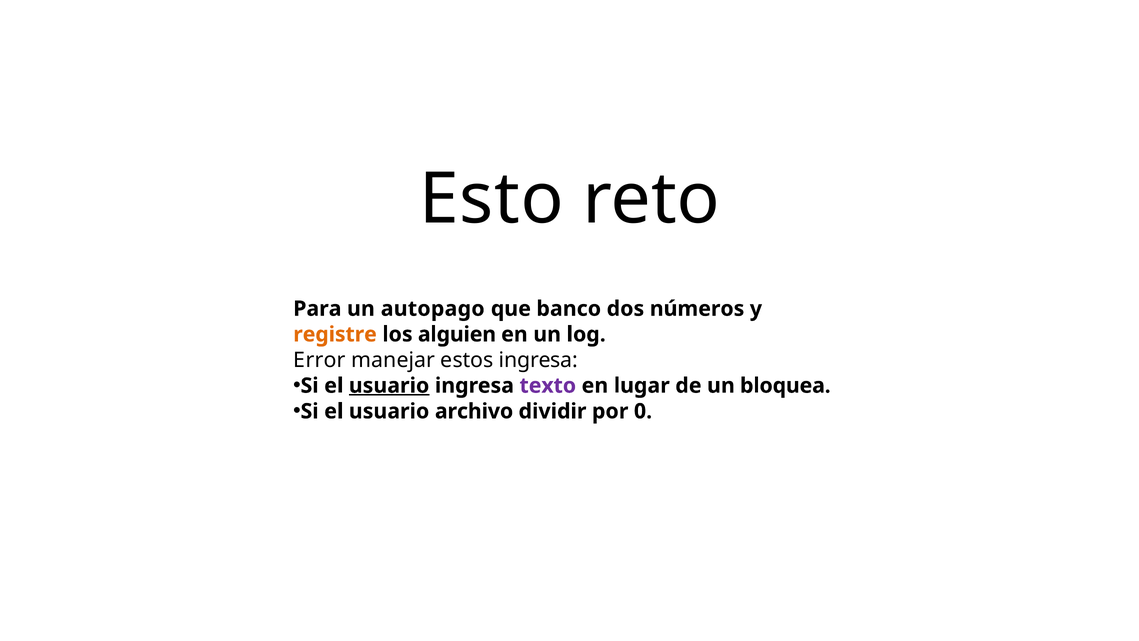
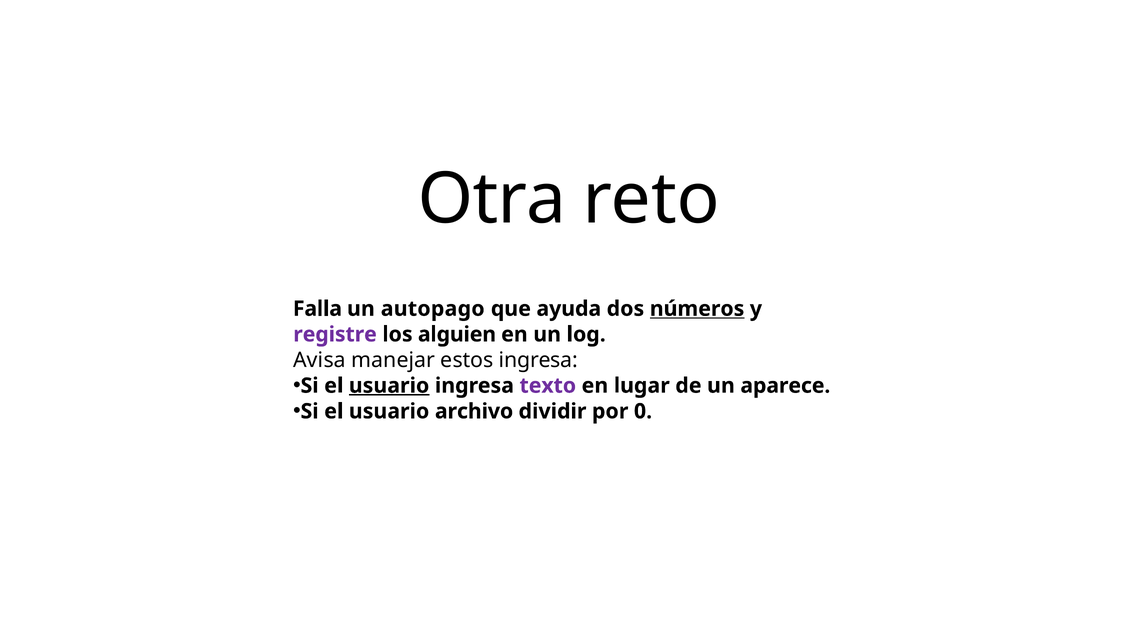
Esto: Esto -> Otra (492, 199)
Para: Para -> Falla (317, 309)
banco: banco -> ayuda (569, 309)
números underline: none -> present (697, 309)
registre colour: orange -> purple (335, 334)
Error: Error -> Avisa (320, 360)
bloquea: bloquea -> aparece (785, 386)
